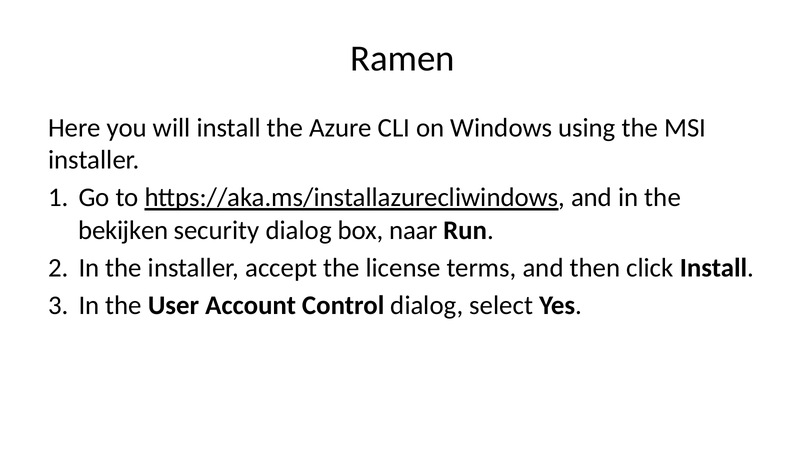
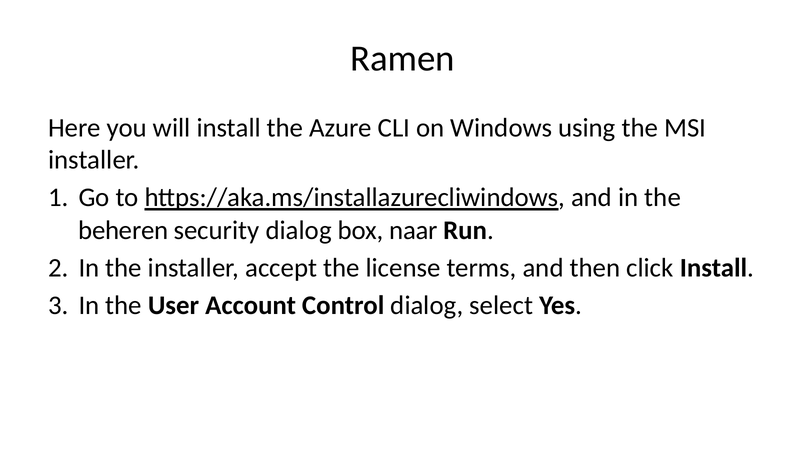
bekijken: bekijken -> beheren (123, 230)
